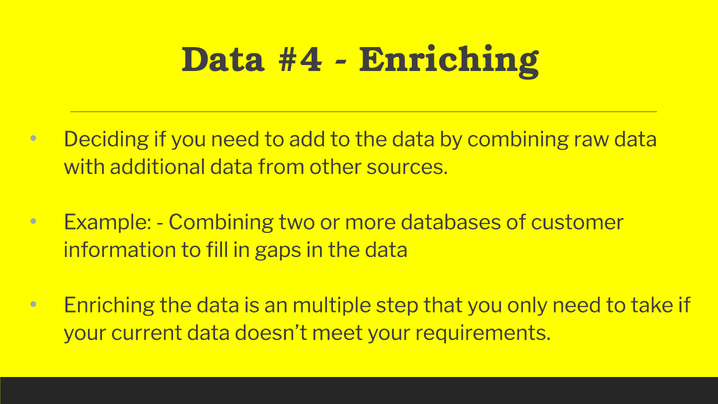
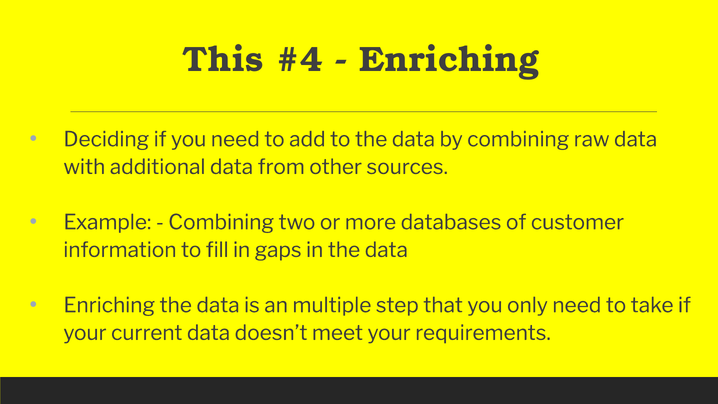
Data: Data -> This (223, 59)
